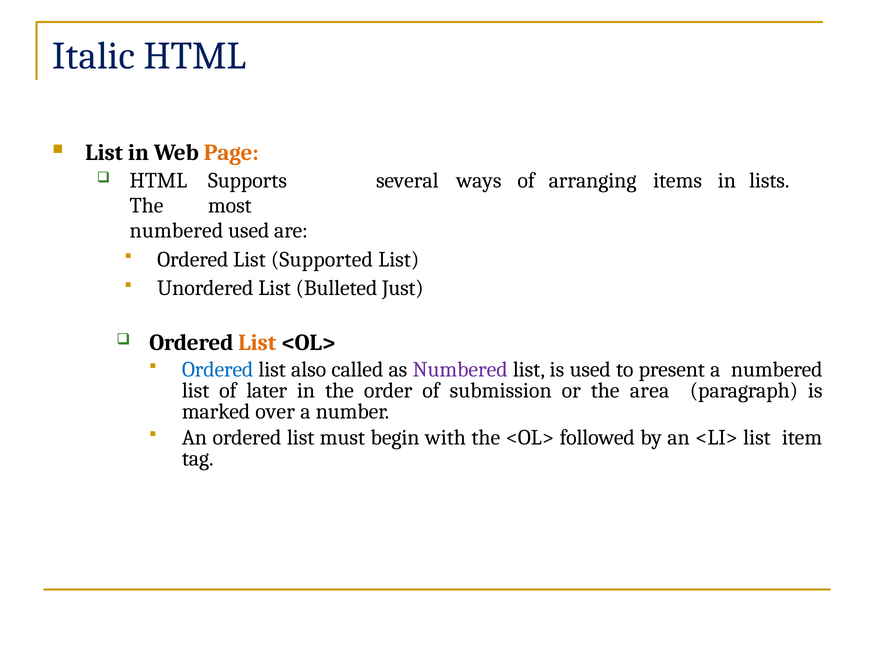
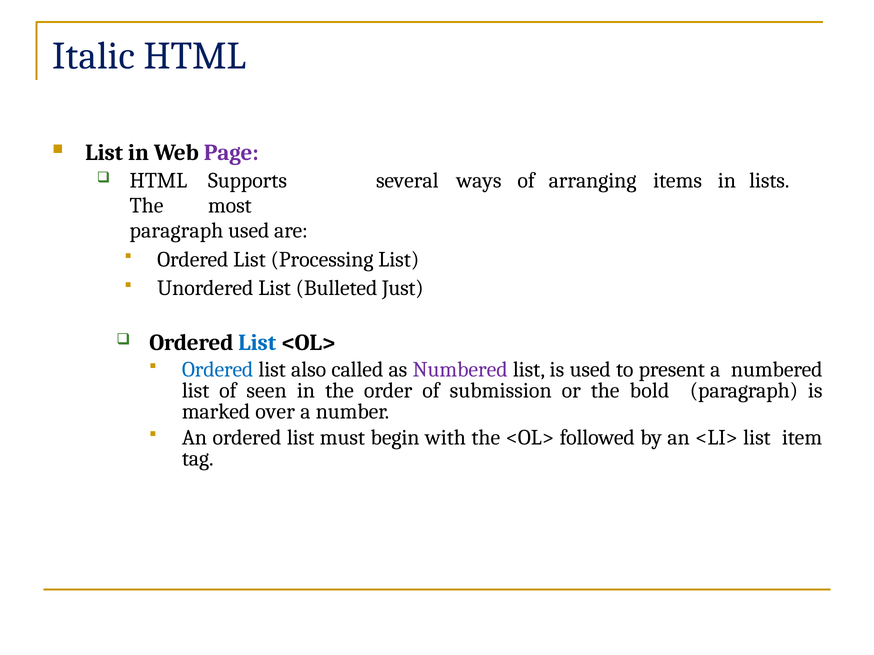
Page colour: orange -> purple (231, 153)
numbered: numbered -> paragraph (176, 231)
Supported: Supported -> Processing (322, 260)
List colour: orange -> blue (257, 343)
later: later -> seen (267, 391)
area: area -> bold (650, 391)
